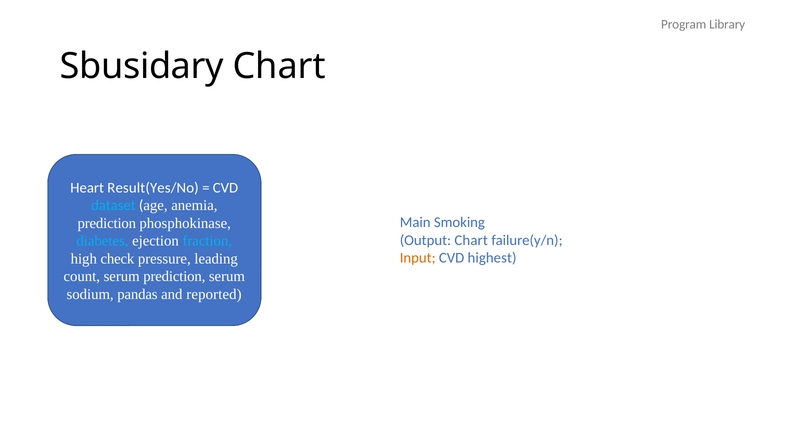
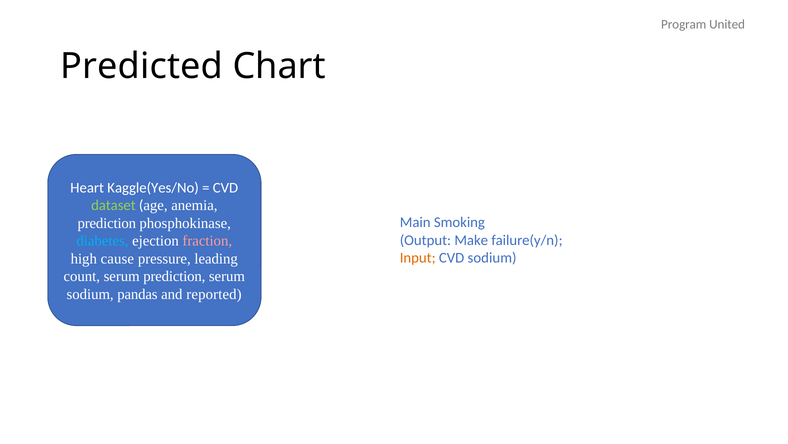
Library: Library -> United (727, 24)
Sbusidary: Sbusidary -> Predicted (142, 66)
Result(Yes/No: Result(Yes/No -> Kaggle(Yes/No (153, 187)
dataset colour: light blue -> light green (113, 205)
Output Chart: Chart -> Make (471, 240)
fraction colour: light blue -> pink (207, 241)
CVD highest: highest -> sodium (492, 257)
check: check -> cause (117, 258)
